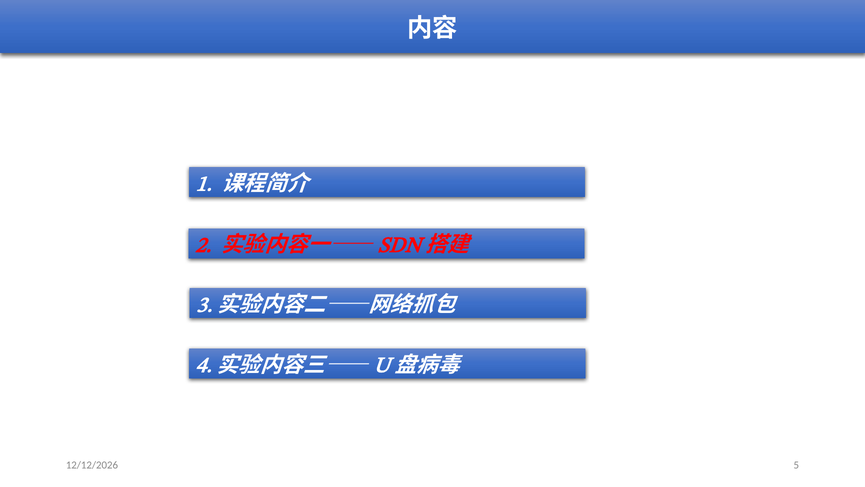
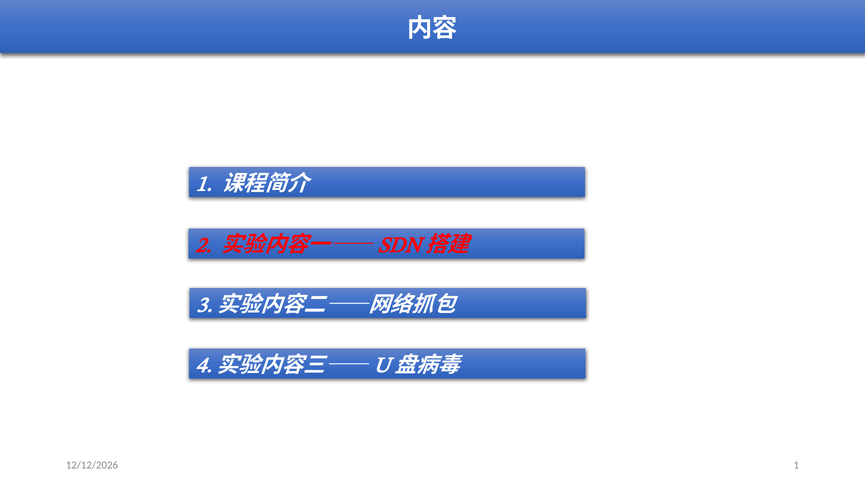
5: 5 -> 1 (796, 465)
